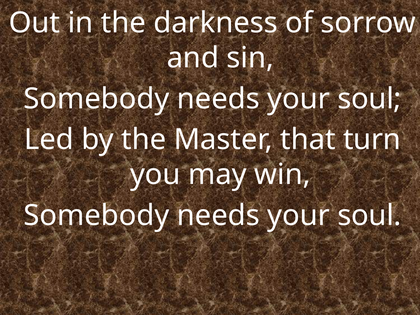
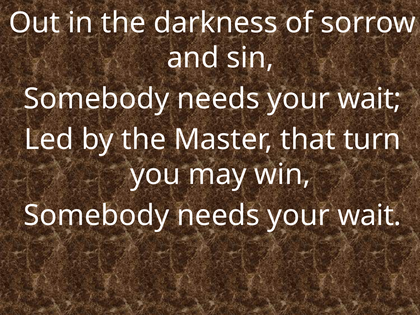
soul: soul -> wait (369, 99)
soul: soul -> wait (369, 216)
